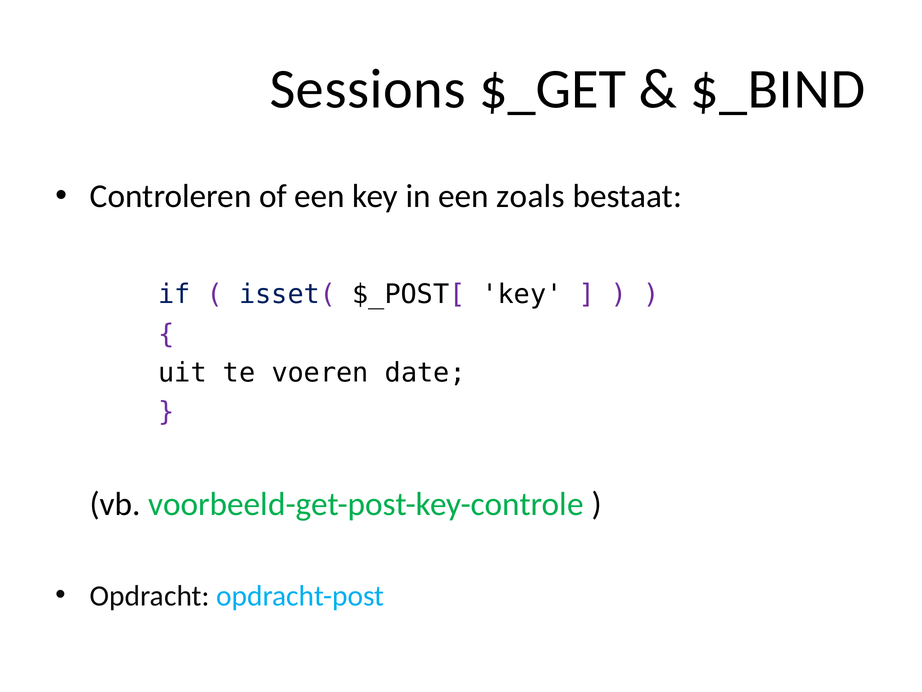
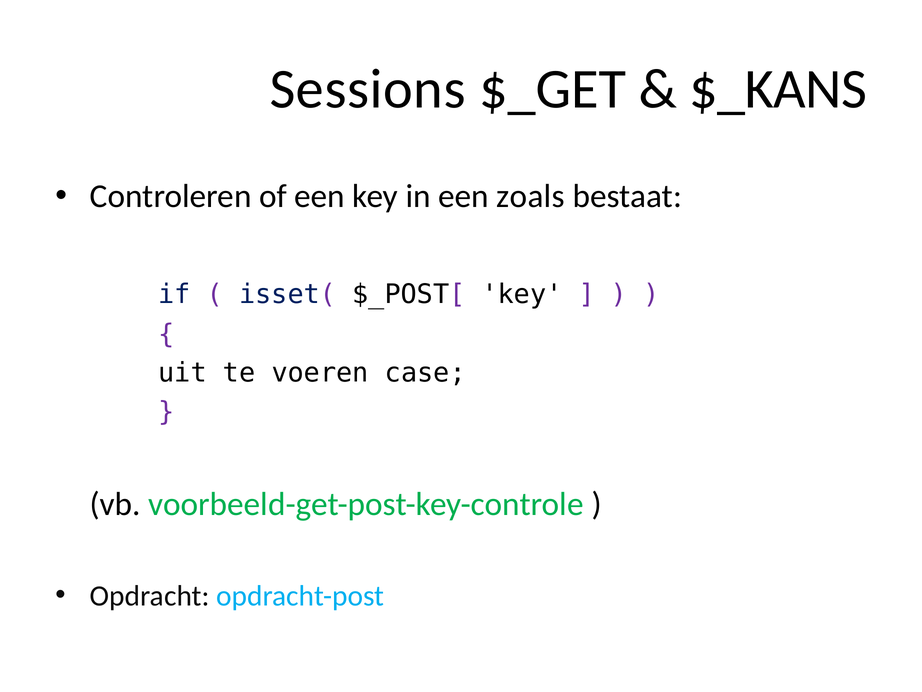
$_BIND: $_BIND -> $_KANS (778, 89)
date: date -> case (425, 373)
